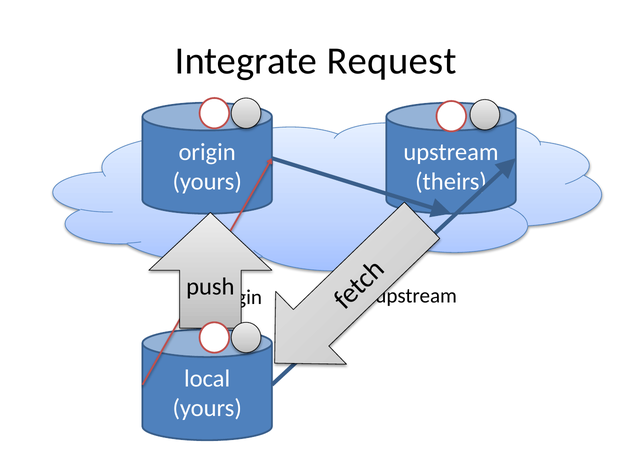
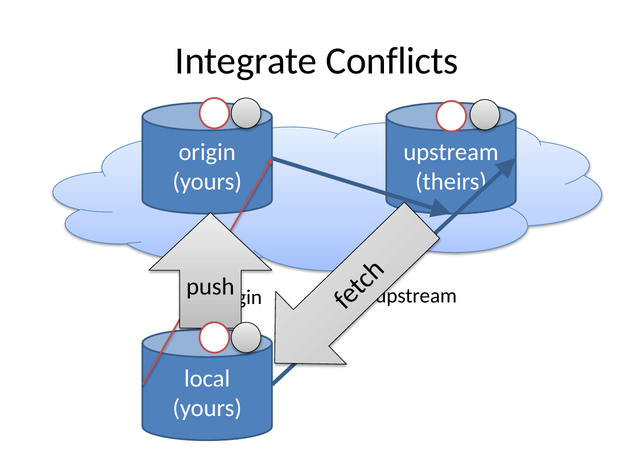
Request: Request -> Conflicts (392, 61)
